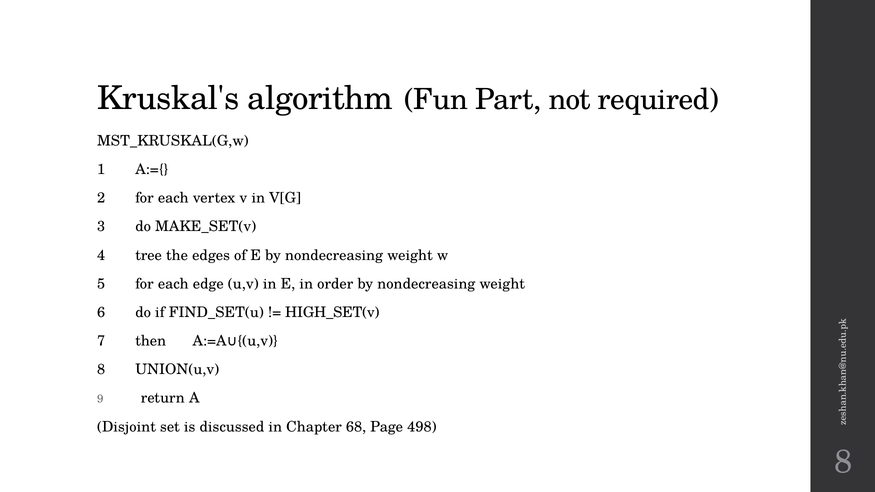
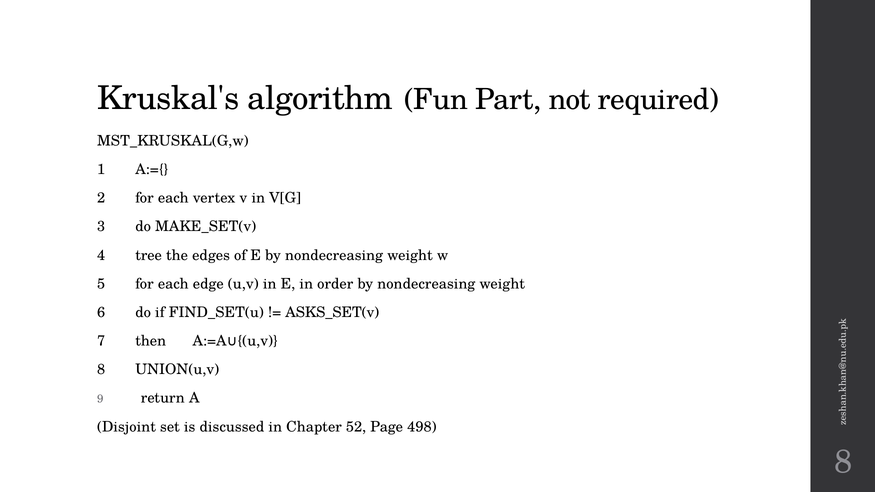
HIGH_SET(v: HIGH_SET(v -> ASKS_SET(v (332, 313)
68: 68 -> 52 (356, 427)
